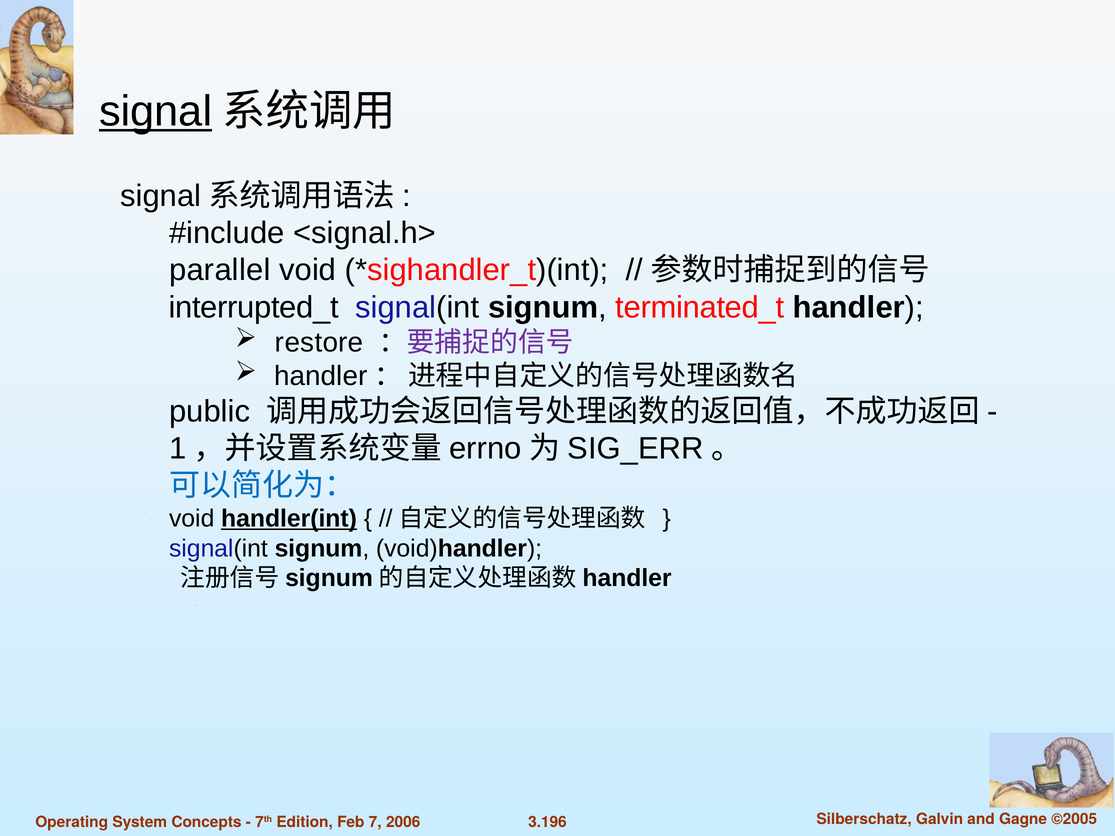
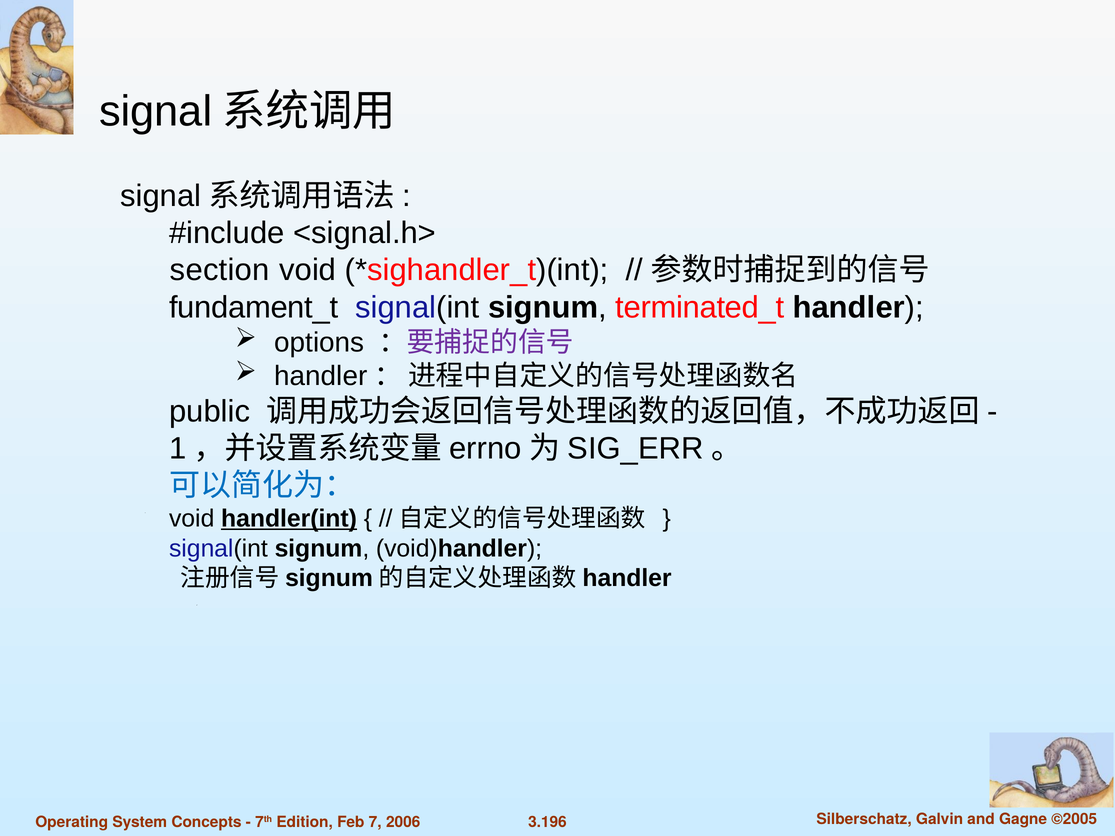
signal underline: present -> none (156, 112)
parallel: parallel -> section (220, 270)
interrupted_t: interrupted_t -> fundament_t (254, 307)
restore: restore -> options (319, 343)
